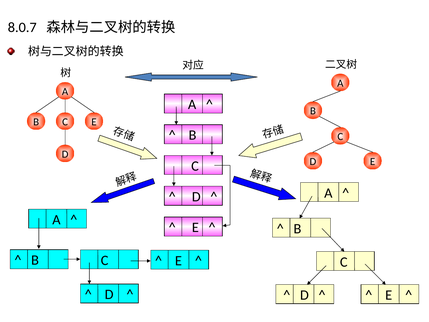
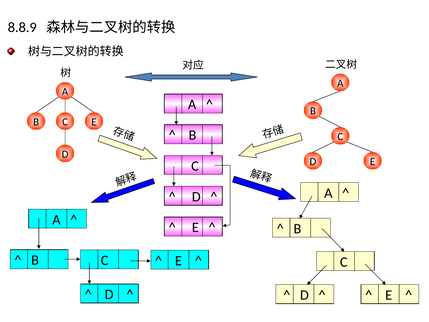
8.0.7: 8.0.7 -> 8.8.9 (22, 27)
